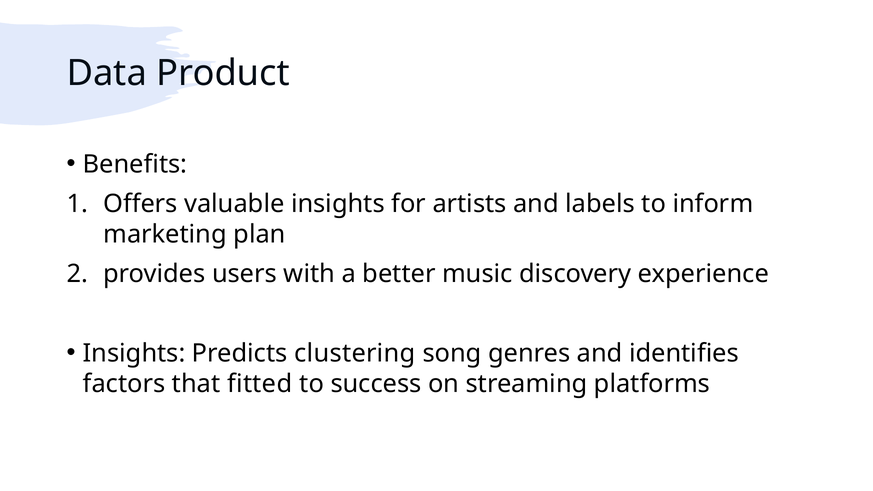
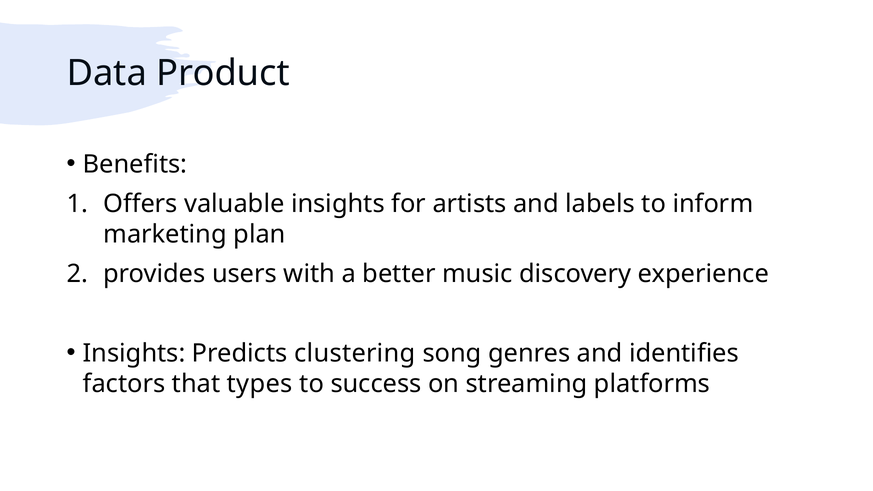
fitted: fitted -> types (260, 384)
